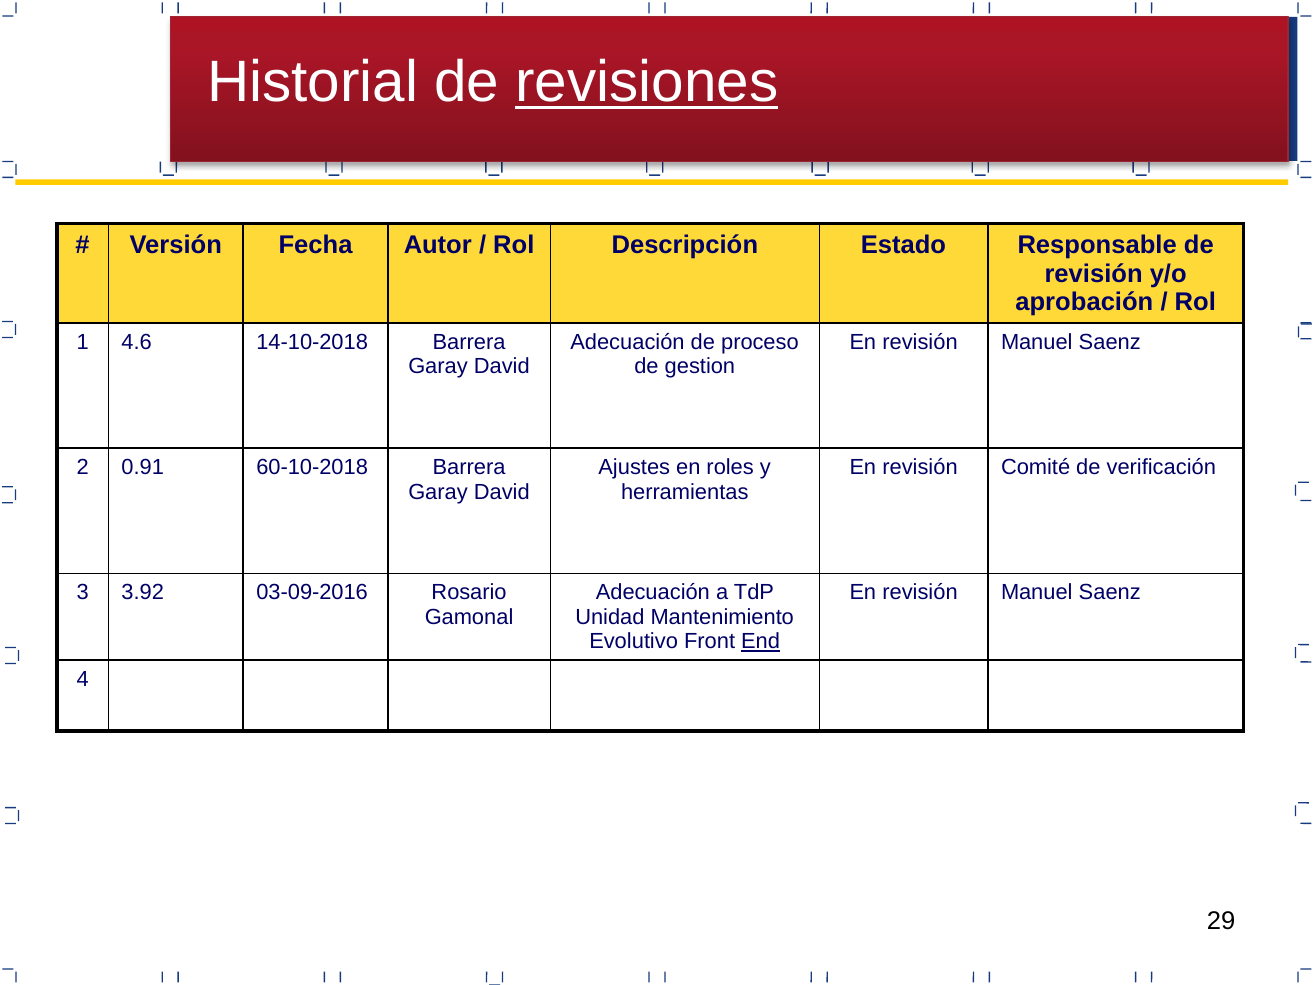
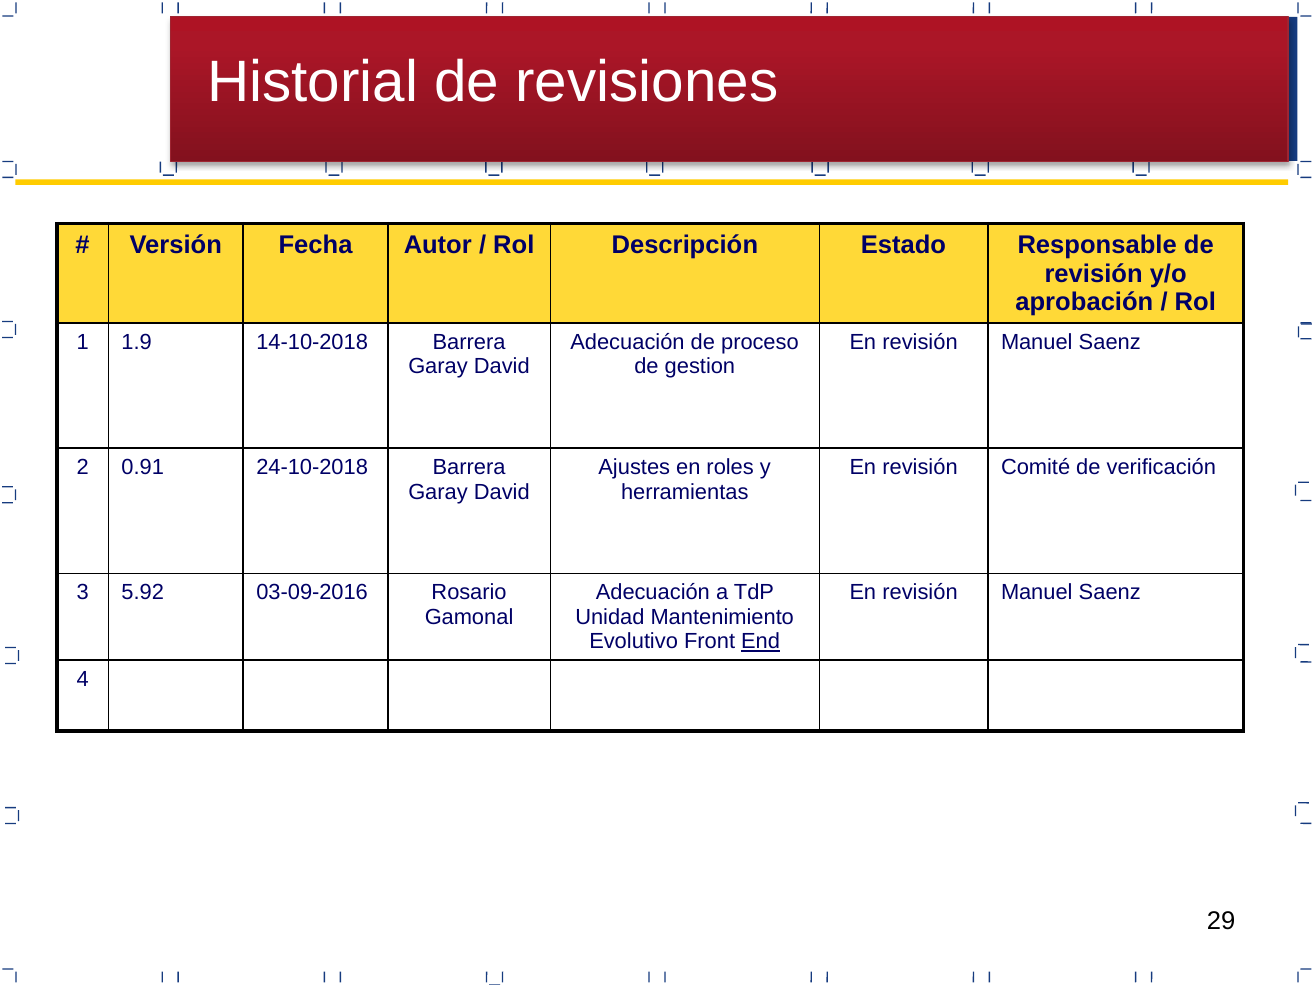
revisiones underline: present -> none (647, 83)
4.6: 4.6 -> 1.9 (137, 342)
60-10-2018: 60-10-2018 -> 24-10-2018 (312, 468)
3.92: 3.92 -> 5.92 (143, 593)
